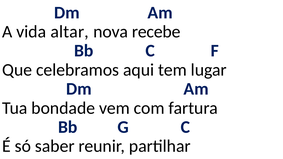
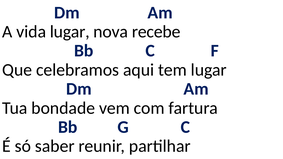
vida altar: altar -> lugar (70, 32)
